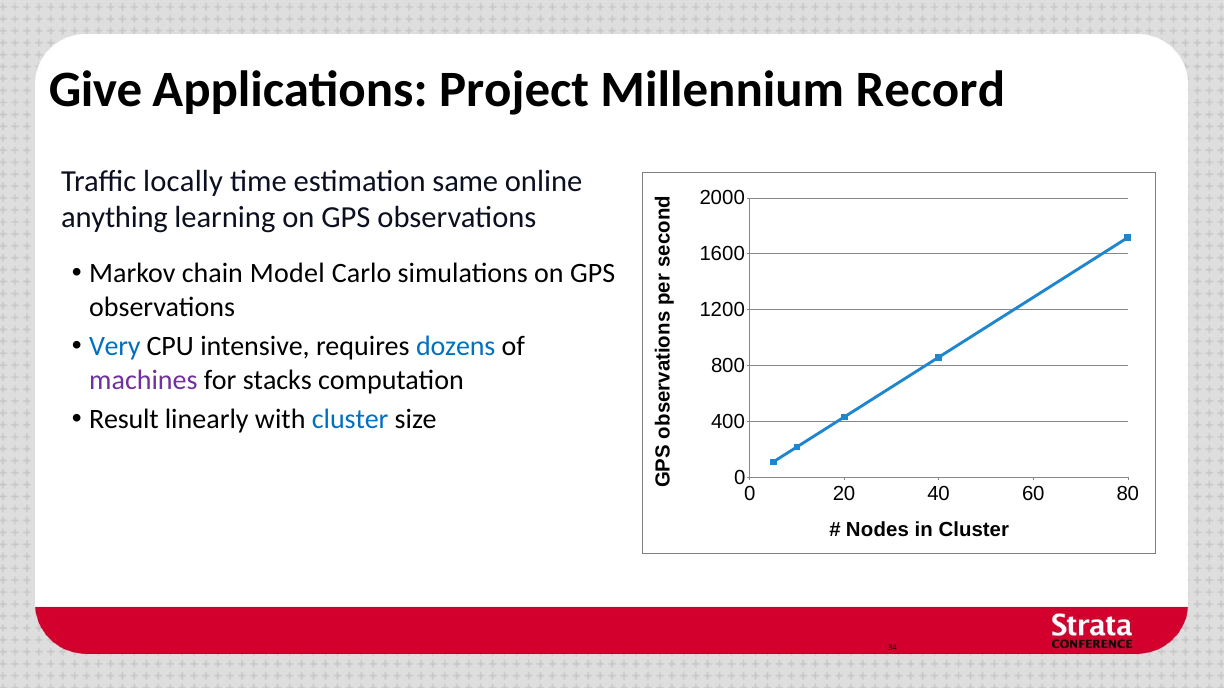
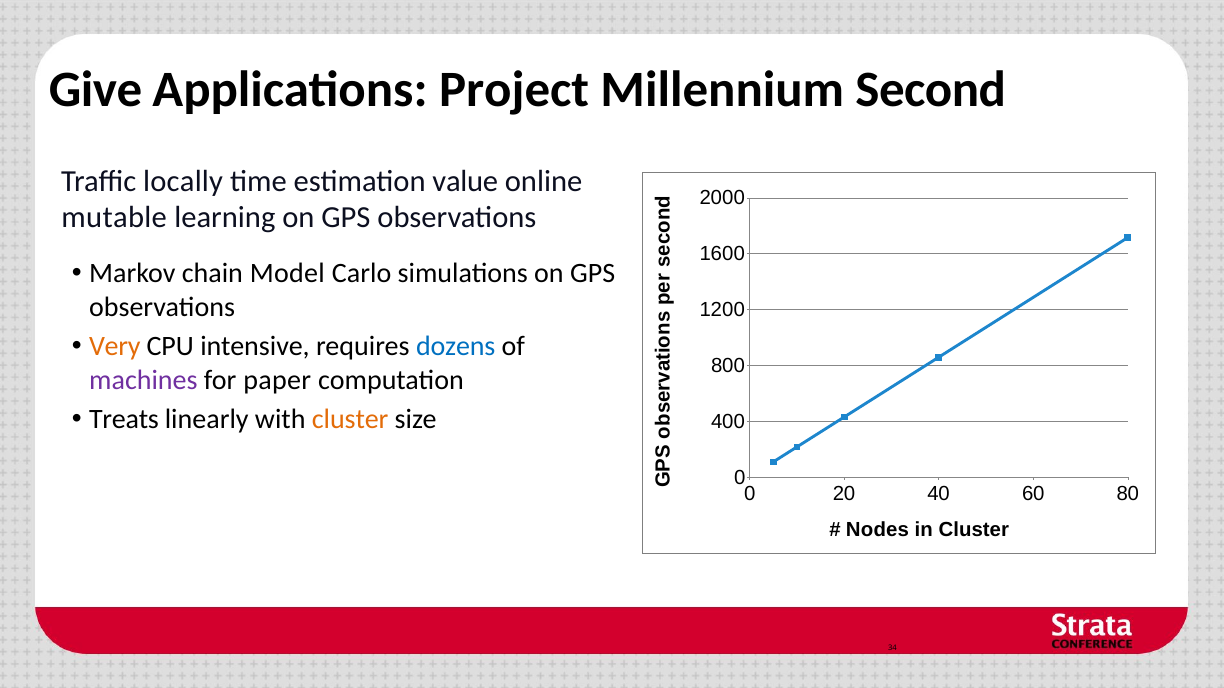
Record: Record -> Second (931, 90)
same: same -> value (465, 181)
anything: anything -> mutable (114, 218)
Very colour: blue -> orange (115, 347)
stacks: stacks -> paper (277, 380)
Result: Result -> Treats (124, 420)
cluster colour: blue -> orange (350, 420)
